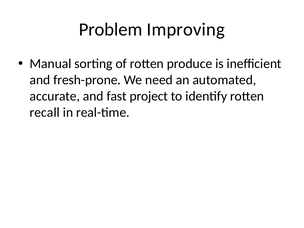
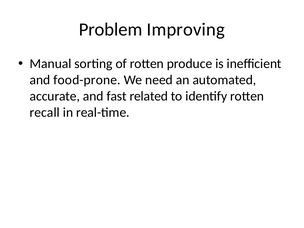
fresh-prone: fresh-prone -> food-prone (87, 80)
project: project -> related (149, 96)
